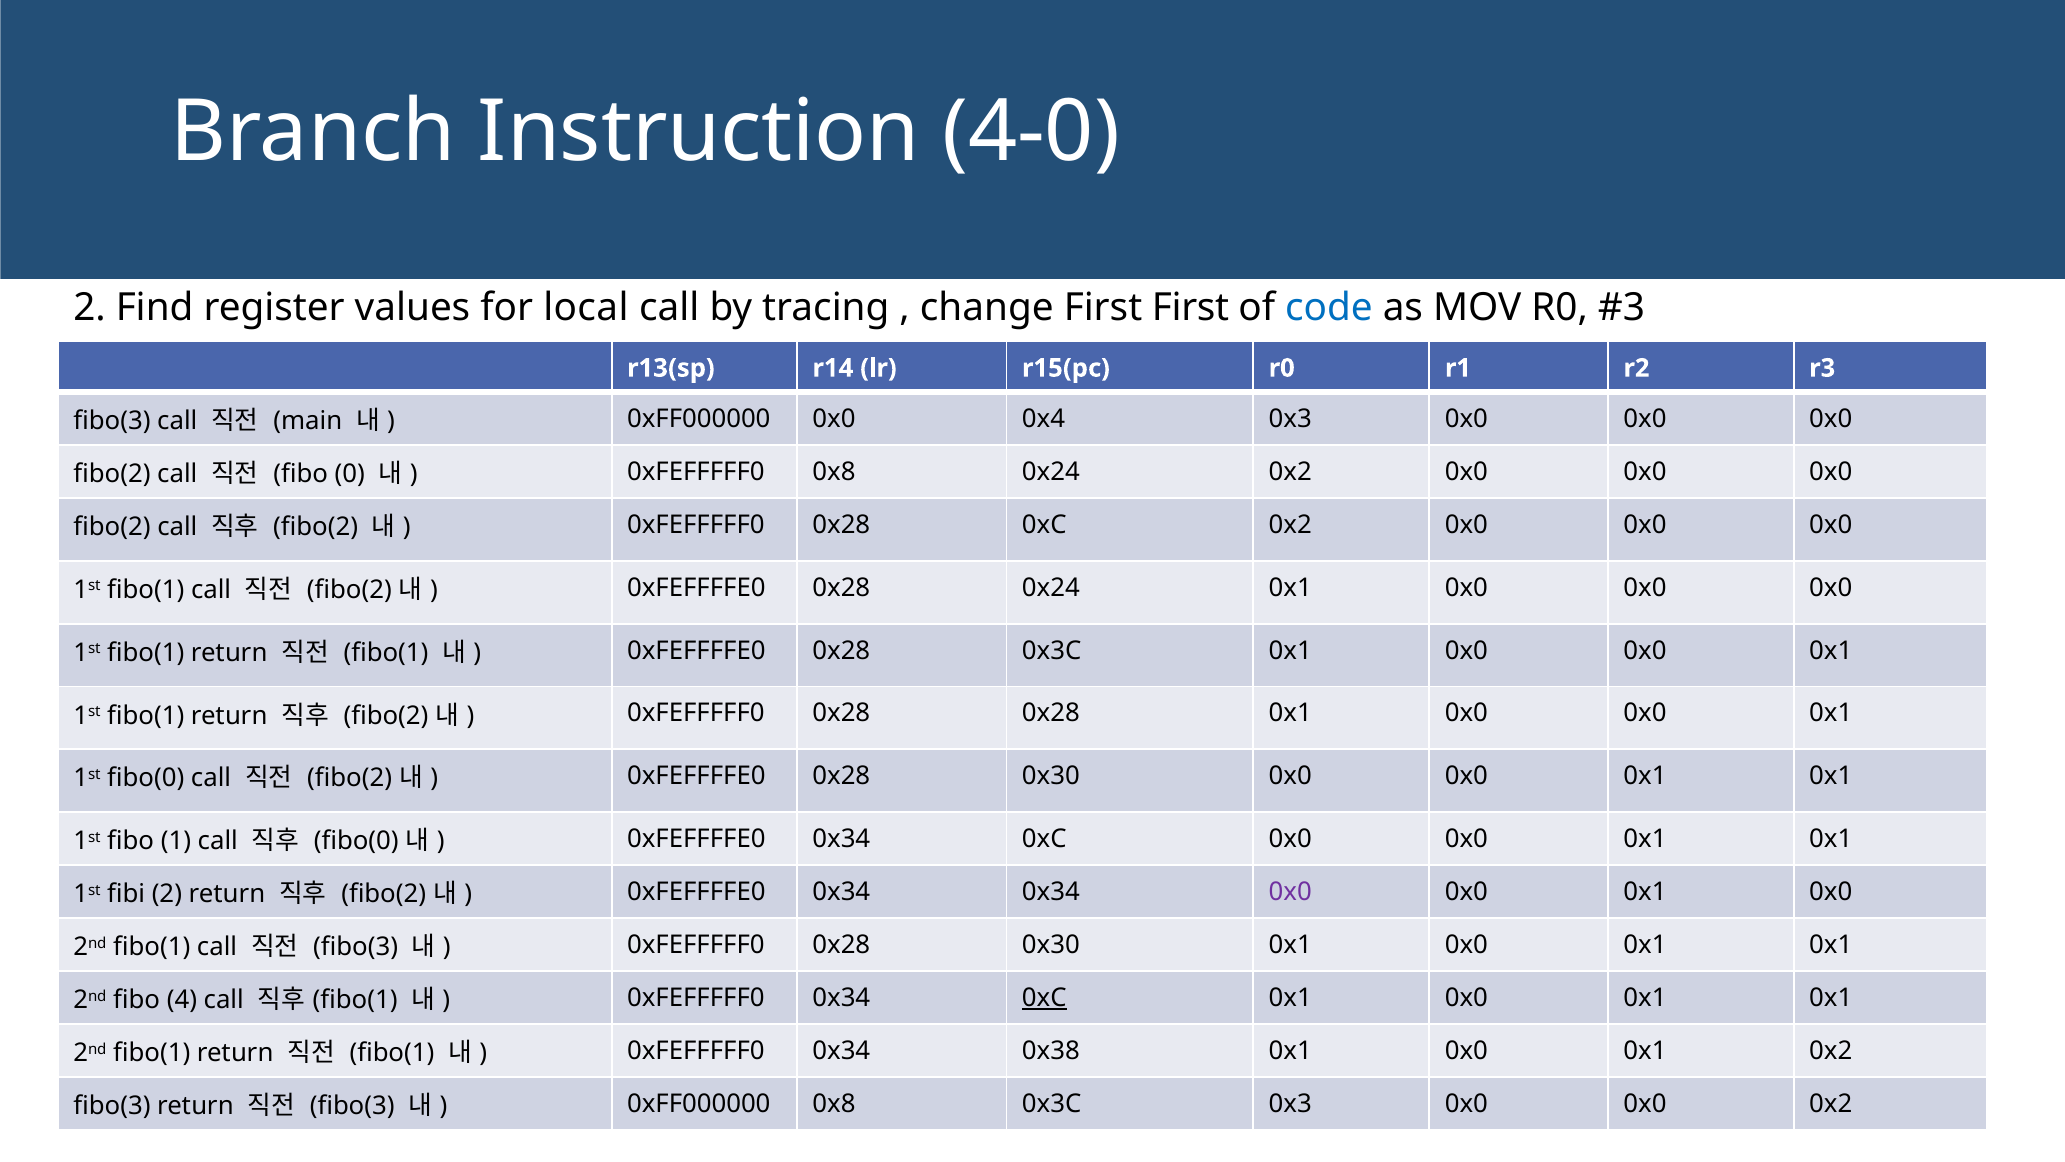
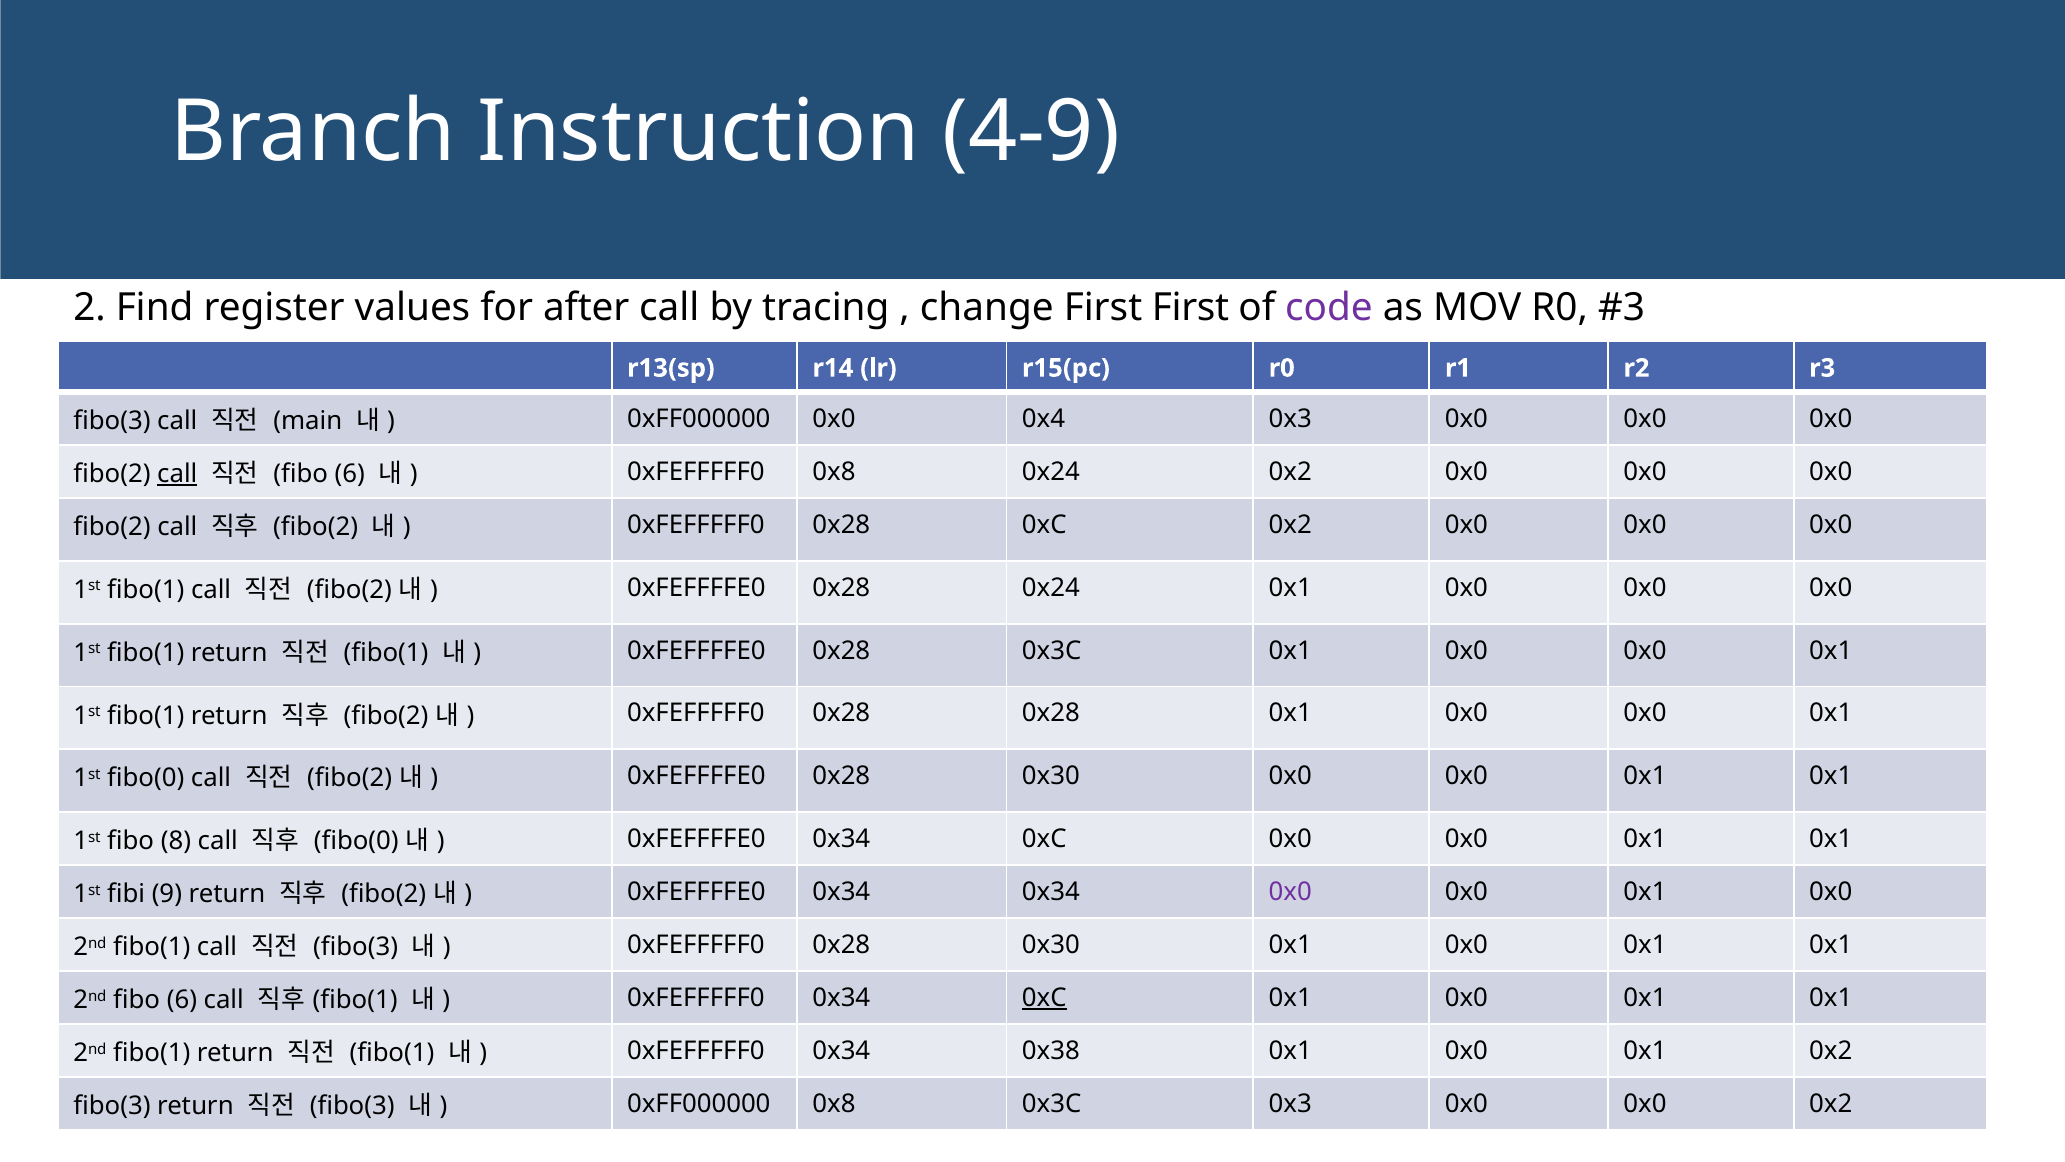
4-0: 4-0 -> 4-9 (1031, 132)
local: local -> after (586, 308)
code colour: blue -> purple (1329, 308)
call underline: none -> present (177, 474)
0: 0 -> 6 (350, 474)
1: 1 -> 8 (176, 841)
fibi 2: 2 -> 9 (167, 894)
2nd fibo 4: 4 -> 6 (182, 1000)
